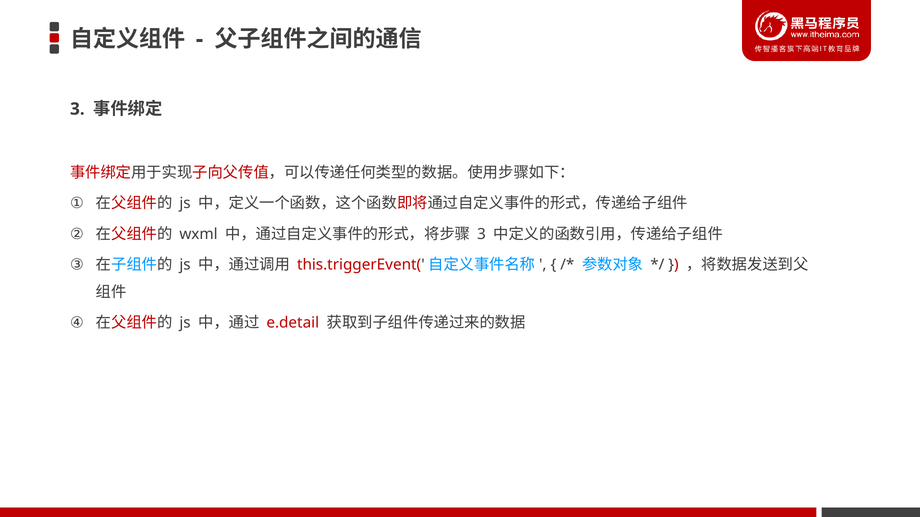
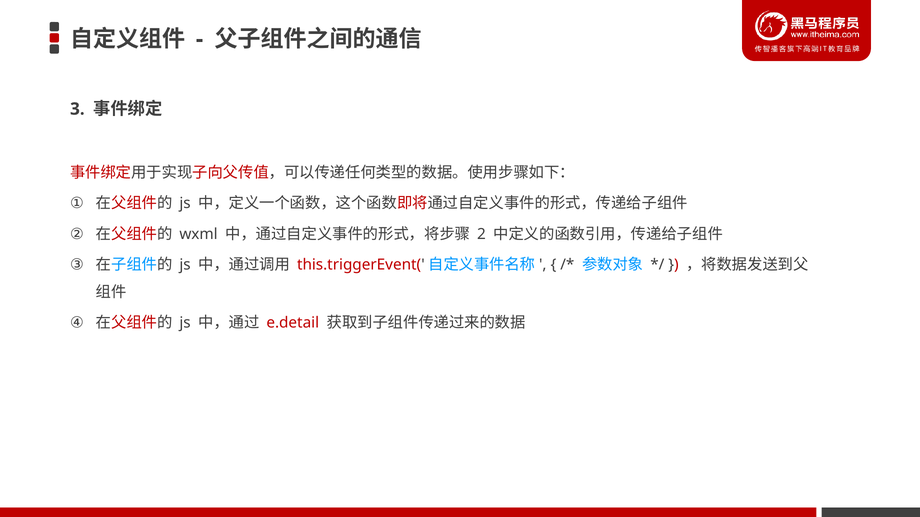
3: 3 -> 2 (481, 234)
